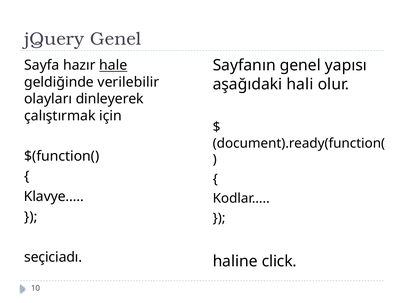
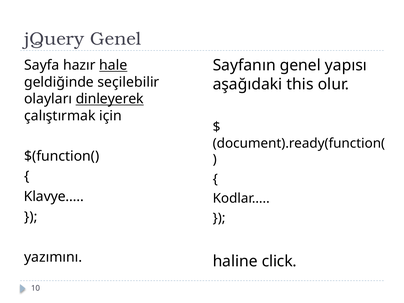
verilebilir: verilebilir -> seçilebilir (128, 82)
hali: hali -> this (300, 84)
dinleyerek underline: none -> present (110, 99)
seçiciadı: seçiciadı -> yazımını (53, 257)
